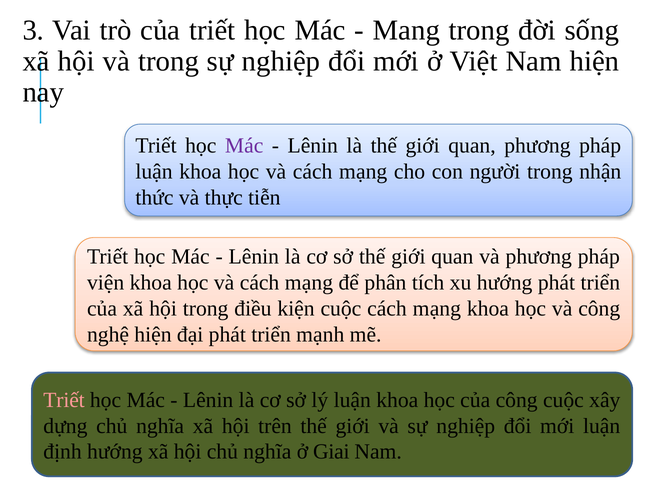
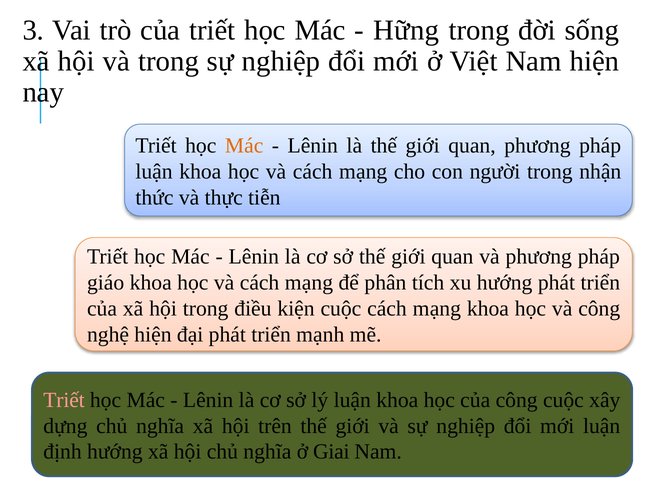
Mang: Mang -> Hững (406, 30)
Mác colour: purple -> orange (244, 146)
viện: viện -> giáo (106, 283)
